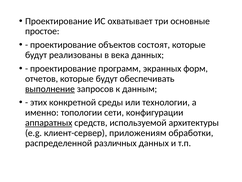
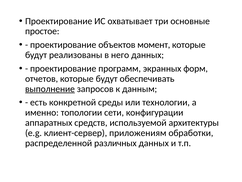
состоят: состоят -> момент (154, 45)
века: века -> него (120, 55)
этих: этих -> есть (39, 102)
аппаратных underline: present -> none (49, 122)
